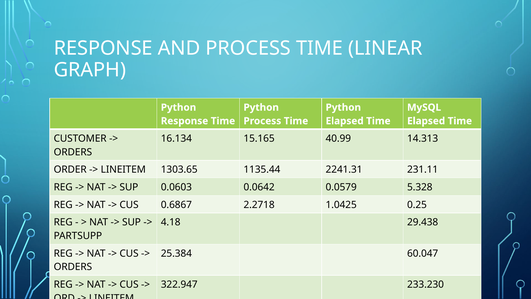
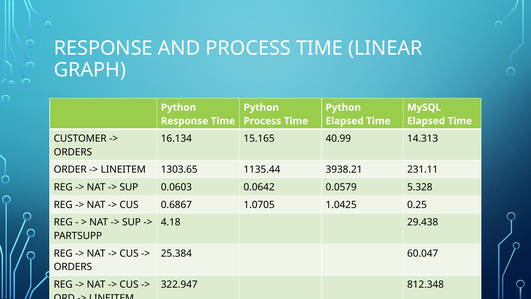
2241.31: 2241.31 -> 3938.21 (344, 169)
2.2718: 2.2718 -> 1.0705 (259, 205)
233.230: 233.230 -> 812.348 (426, 284)
